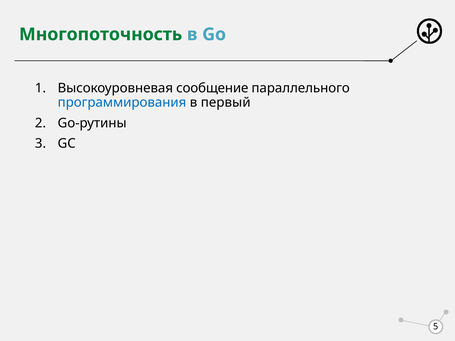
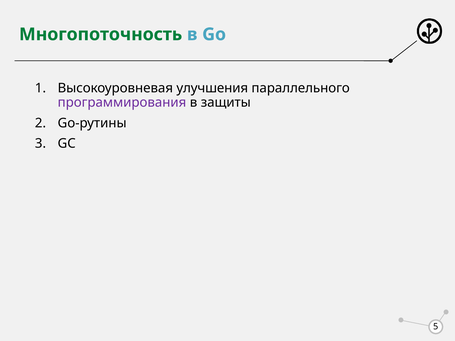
сообщение: сообщение -> улучшения (212, 88)
программирования colour: blue -> purple (122, 102)
первый: первый -> защиты (226, 102)
